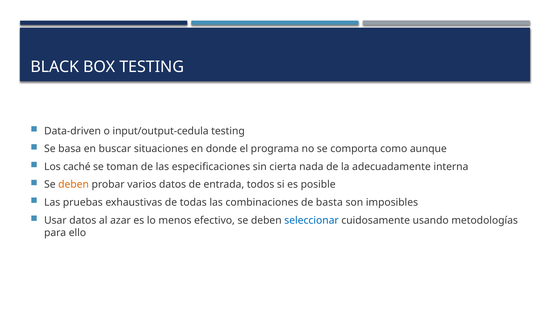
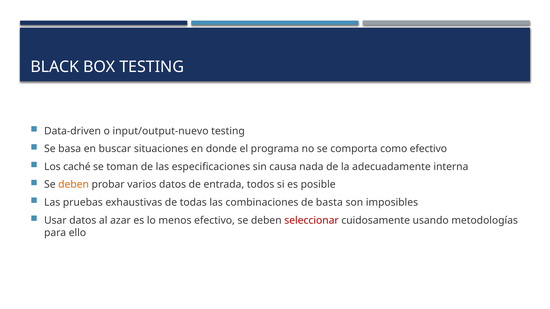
input/output-cedula: input/output-cedula -> input/output-nuevo (161, 131)
como aunque: aunque -> efectivo (428, 149)
cierta: cierta -> causa (283, 167)
seleccionar colour: blue -> red (312, 221)
